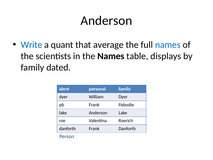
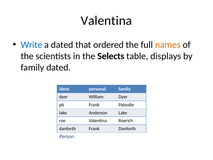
Anderson: Anderson -> Valentina (106, 21)
a quant: quant -> dated (62, 45)
average: average -> ordered (108, 45)
names colour: blue -> orange (168, 45)
the Names: Names -> Selects (111, 56)
